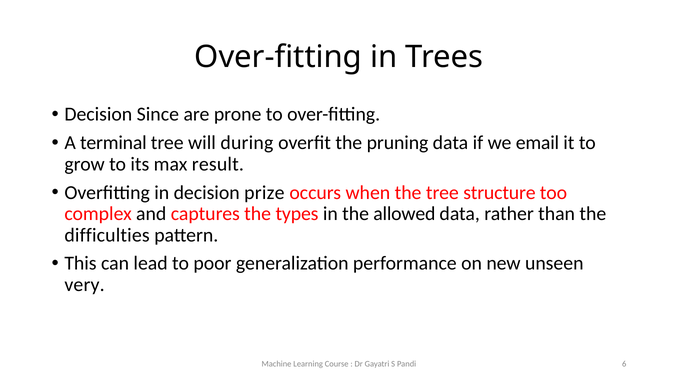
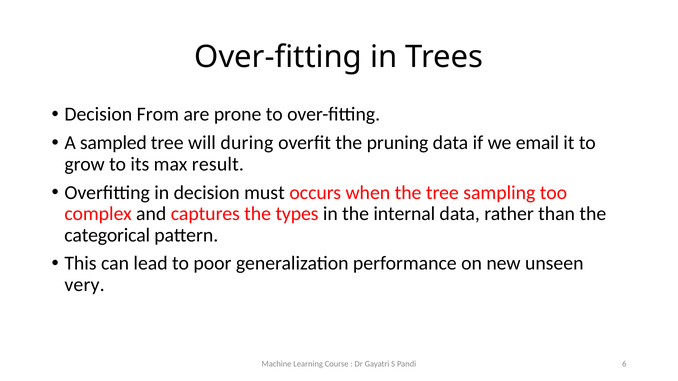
Since: Since -> From (158, 115)
terminal: terminal -> sampled (113, 143)
prize: prize -> must (264, 193)
structure: structure -> sampling (499, 193)
allowed: allowed -> internal (404, 214)
difficulties: difficulties -> categorical (107, 235)
